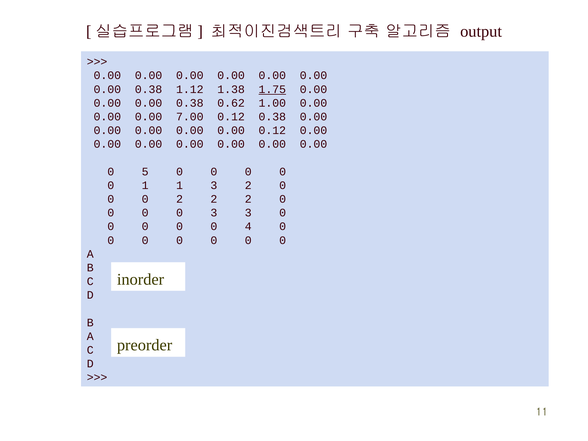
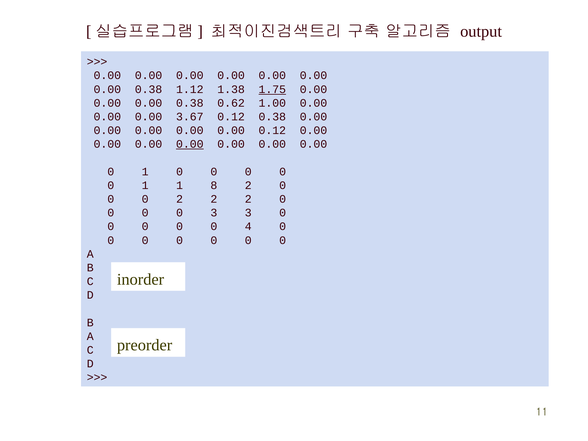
7.00: 7.00 -> 3.67 (190, 117)
0.00 underline: none -> present (190, 144)
5: 5 -> 1 (145, 172)
1 3: 3 -> 8 (214, 185)
